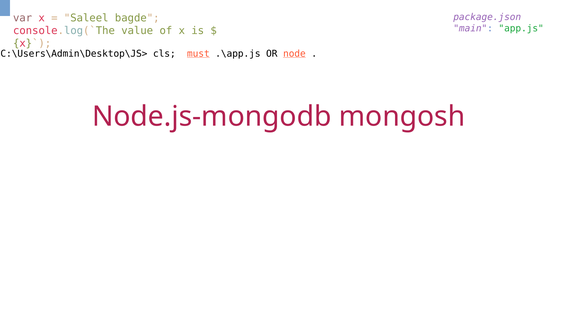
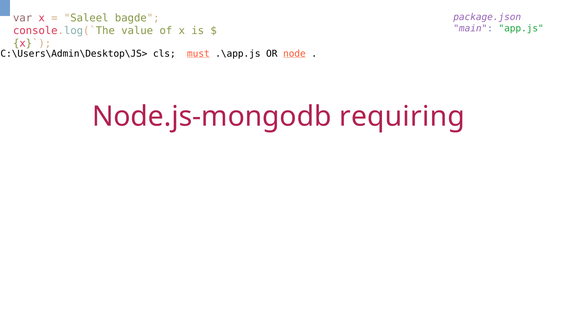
mongosh: mongosh -> requiring (402, 116)
